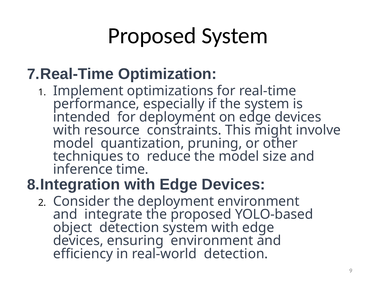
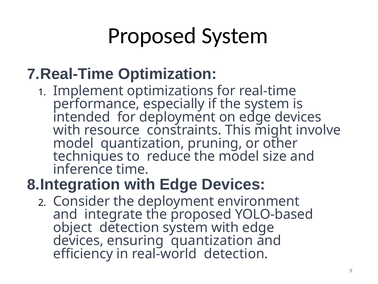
ensuring environment: environment -> quantization (212, 240)
